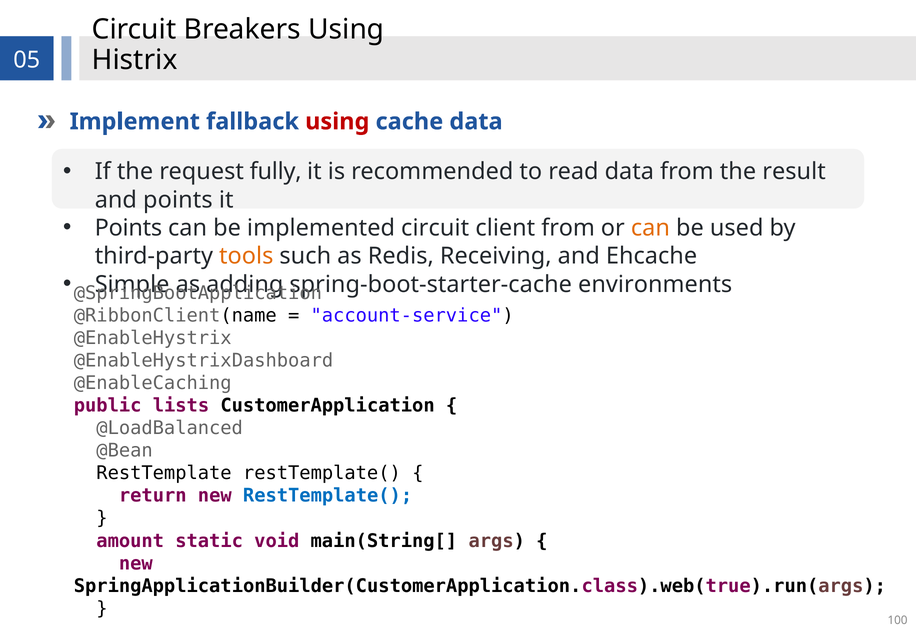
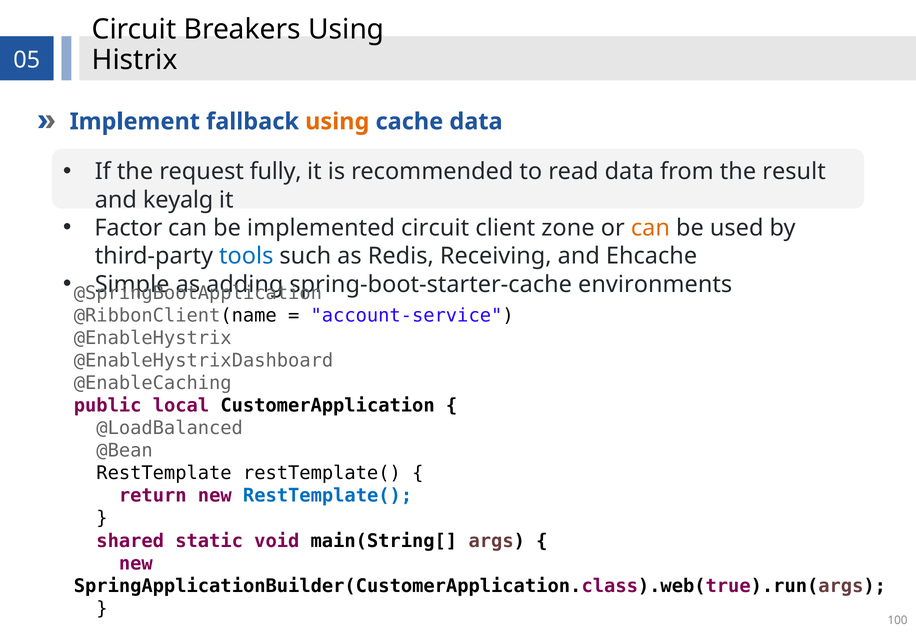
using colour: red -> orange (337, 122)
and points: points -> keyalg (178, 200)
Points: Points -> Factor (128, 228)
client from: from -> zone (568, 228)
tools colour: orange -> blue (246, 256)
lists: lists -> local (181, 406)
amount: amount -> shared (130, 541)
